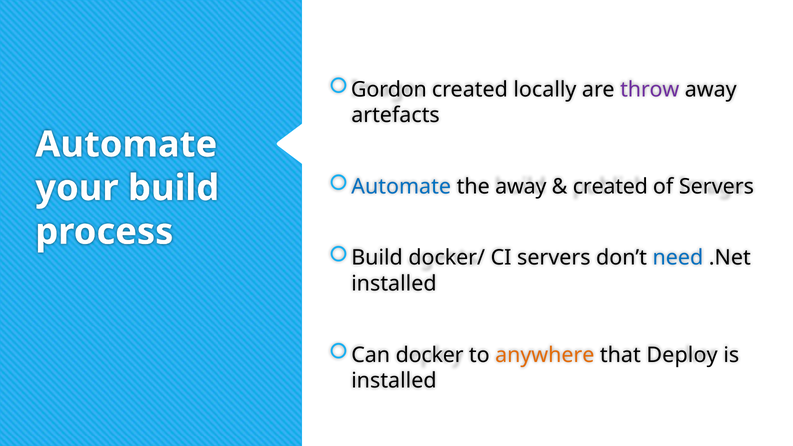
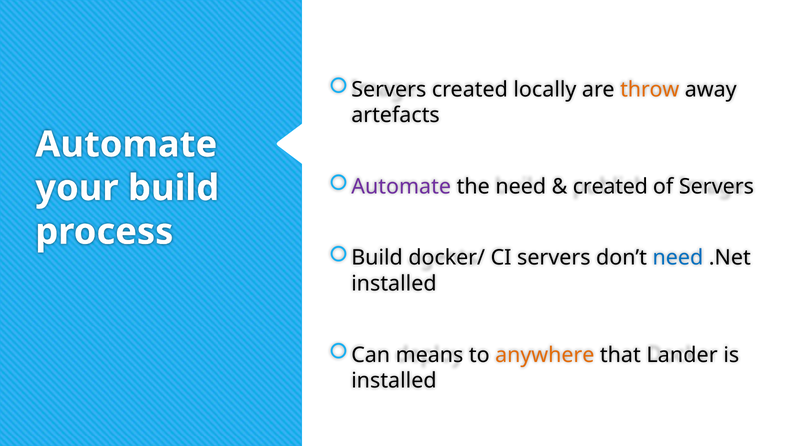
Gordon: Gordon -> Servers (389, 89)
throw colour: purple -> orange (650, 89)
Automate colour: blue -> purple (401, 187)
the away: away -> need (521, 187)
docker: docker -> means (430, 355)
Deploy: Deploy -> Lander (682, 355)
